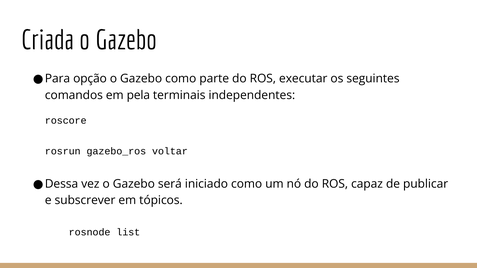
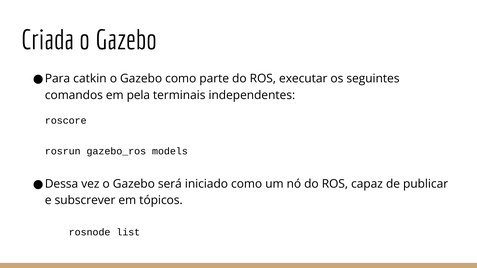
opção: opção -> catkin (90, 79)
voltar: voltar -> models (170, 152)
